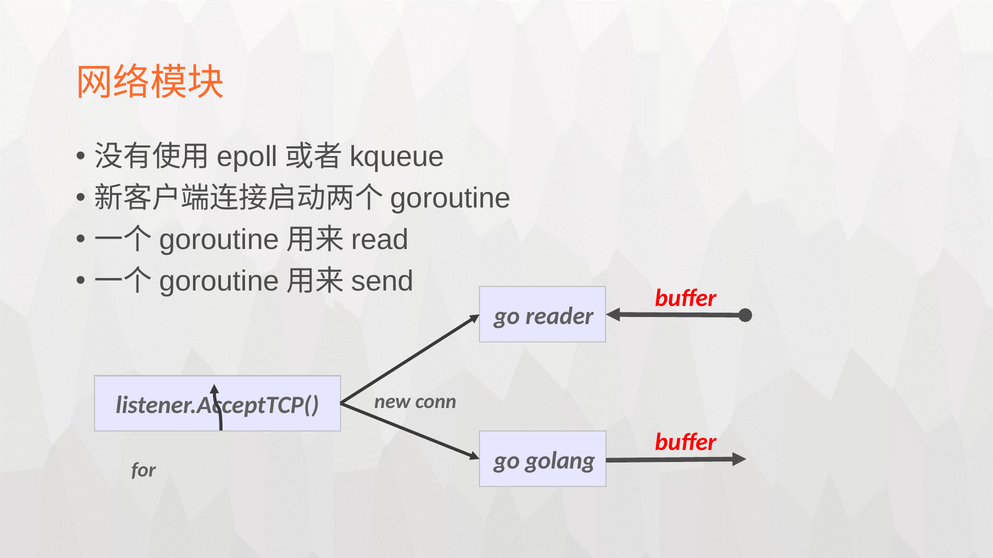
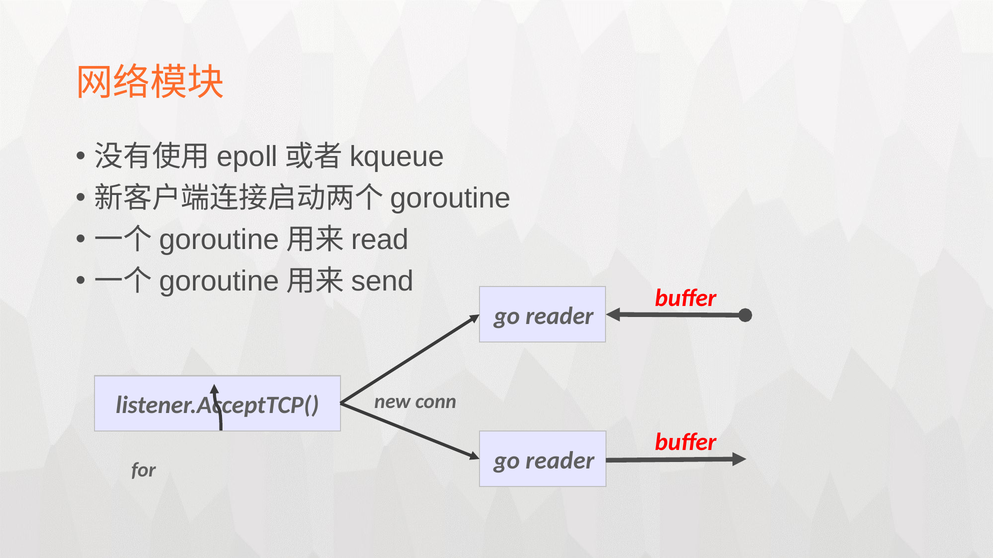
golang: golang -> reader (560, 461)
